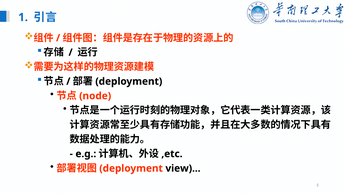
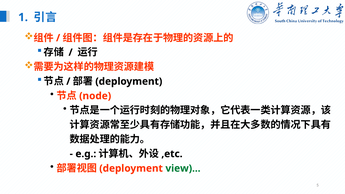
view colour: black -> green (183, 168)
